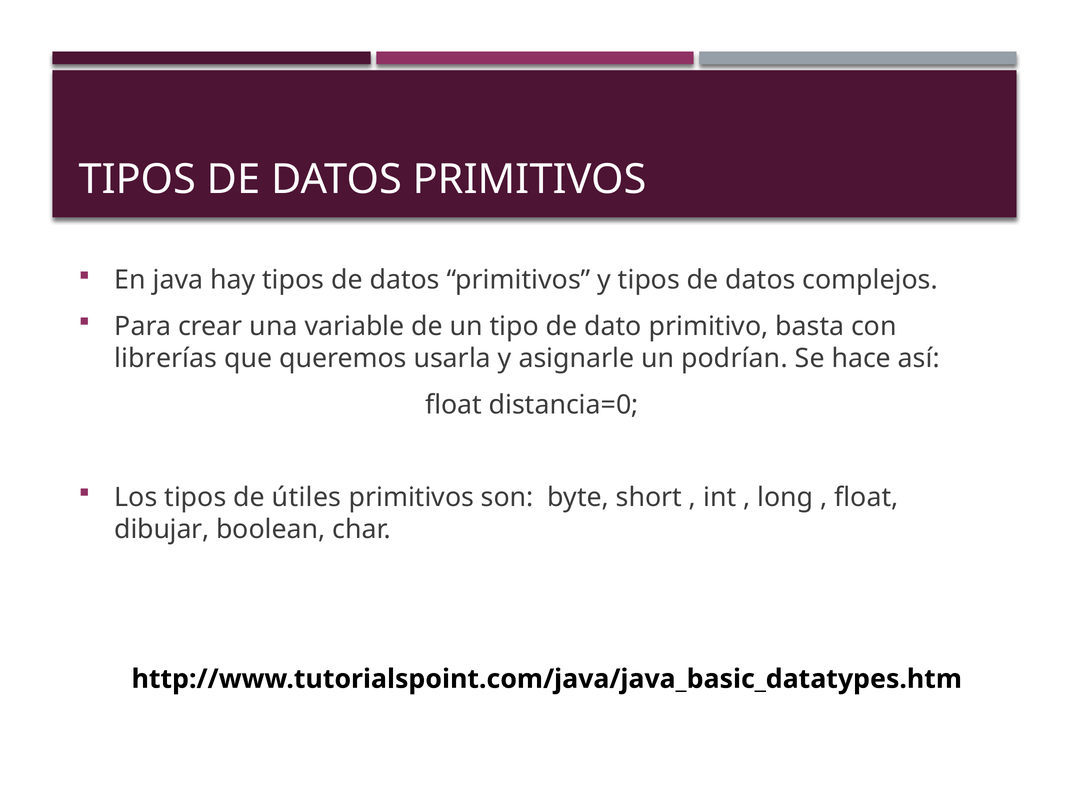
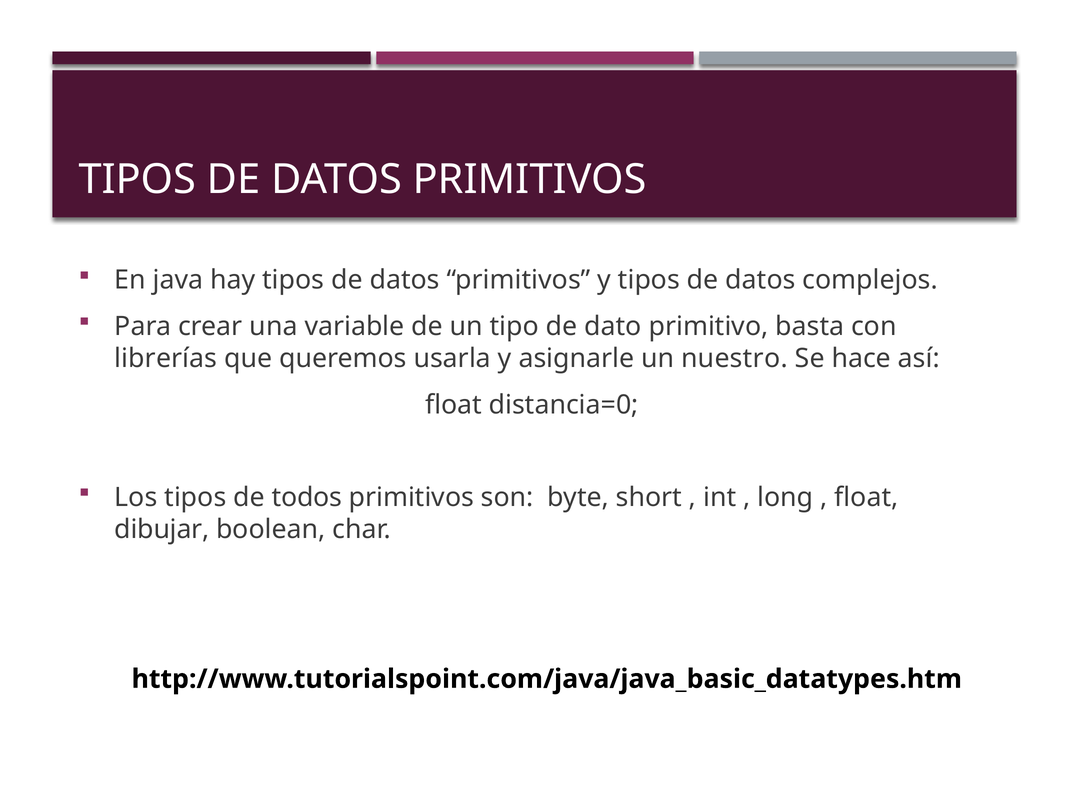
podrían: podrían -> nuestro (734, 359)
útiles: útiles -> todos (307, 498)
